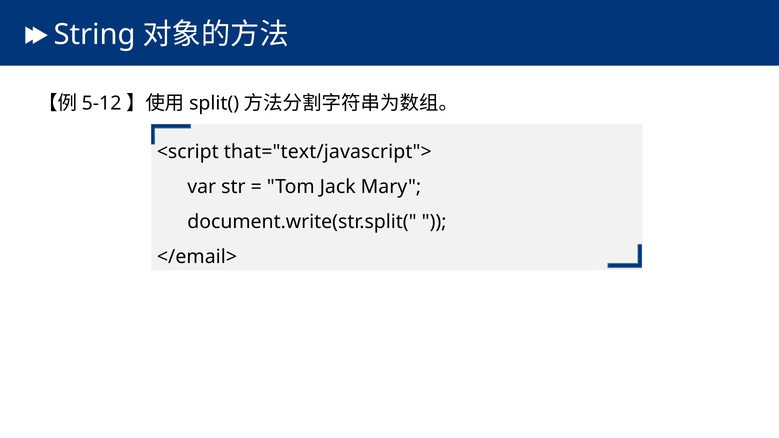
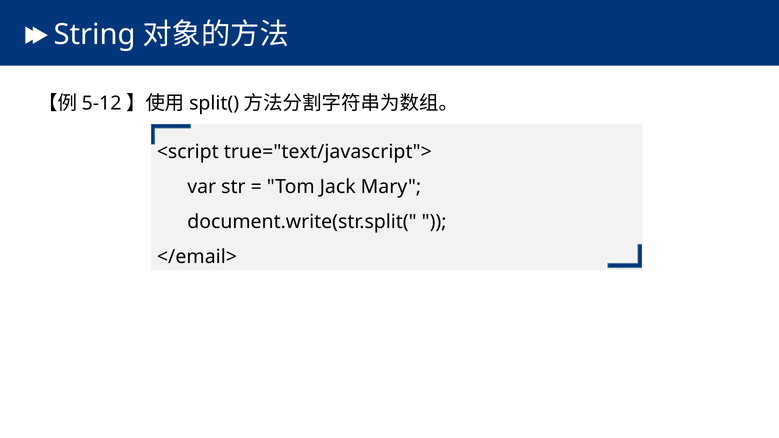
that="text/javascript">: that="text/javascript"> -> true="text/javascript"> (328, 152)
